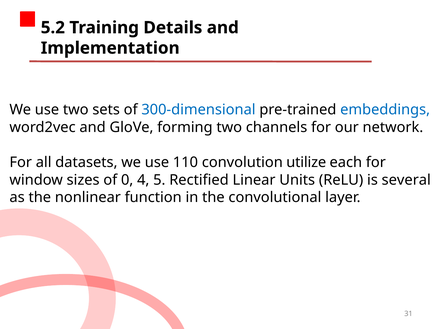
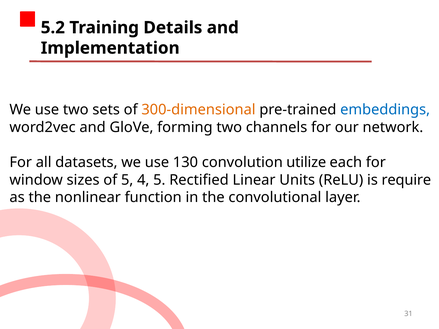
300-dimensional colour: blue -> orange (198, 110)
110: 110 -> 130 (185, 162)
of 0: 0 -> 5 (127, 180)
several: several -> require (406, 180)
